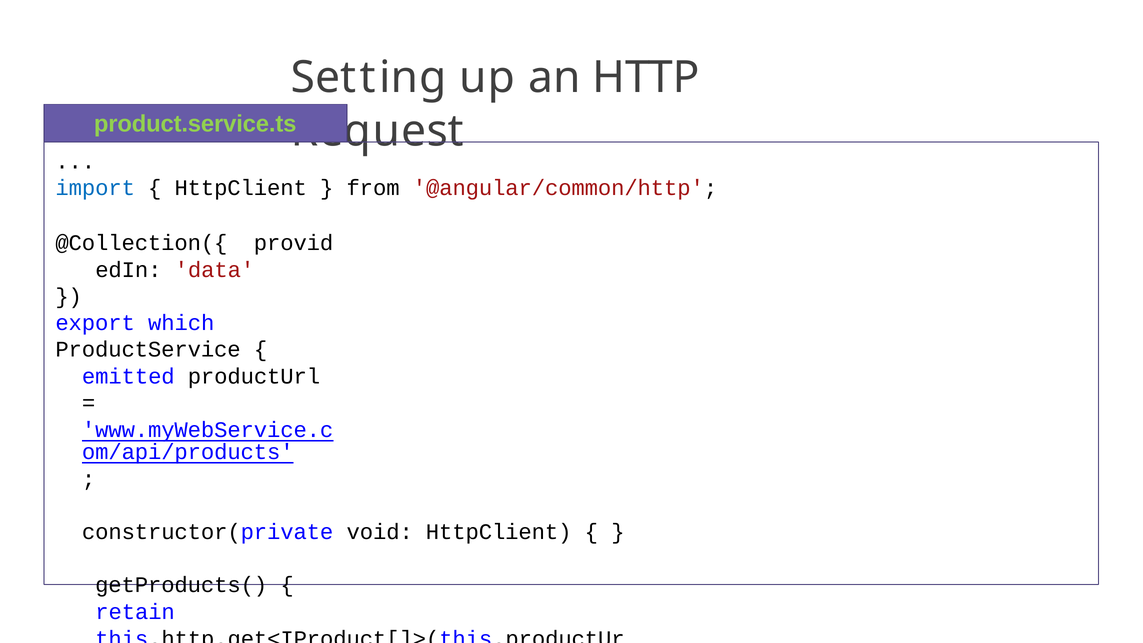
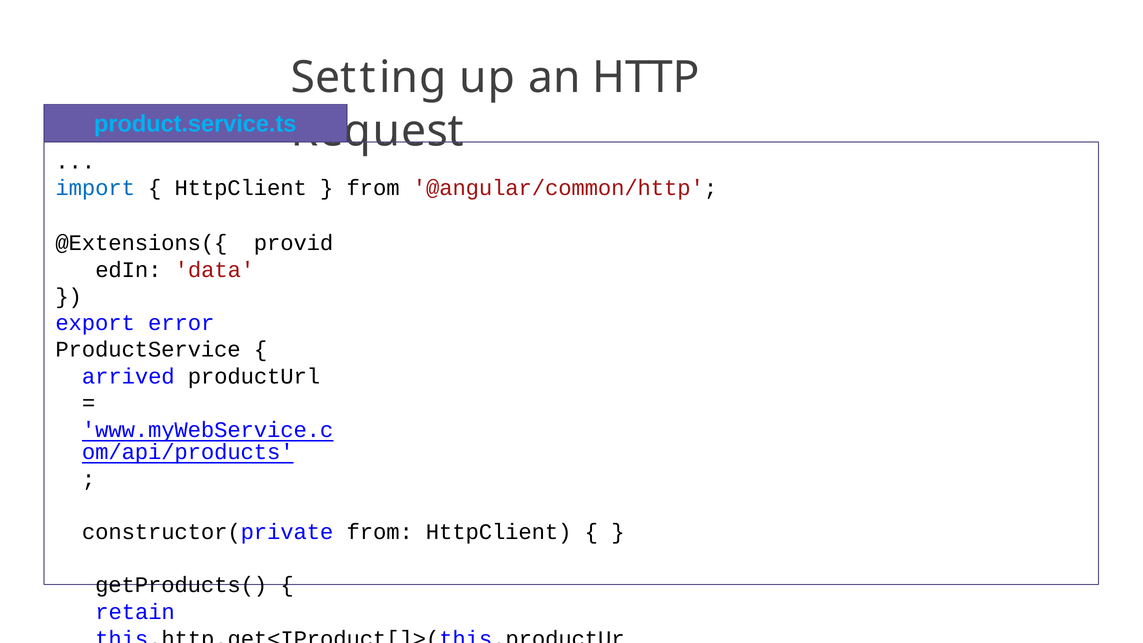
product.service.ts colour: light green -> light blue (195, 124)
@Collection({: @Collection({ -> @Extensions({ (141, 243)
which: which -> error (181, 323)
emitted: emitted -> arrived (128, 376)
constructor(private void: void -> from (380, 532)
